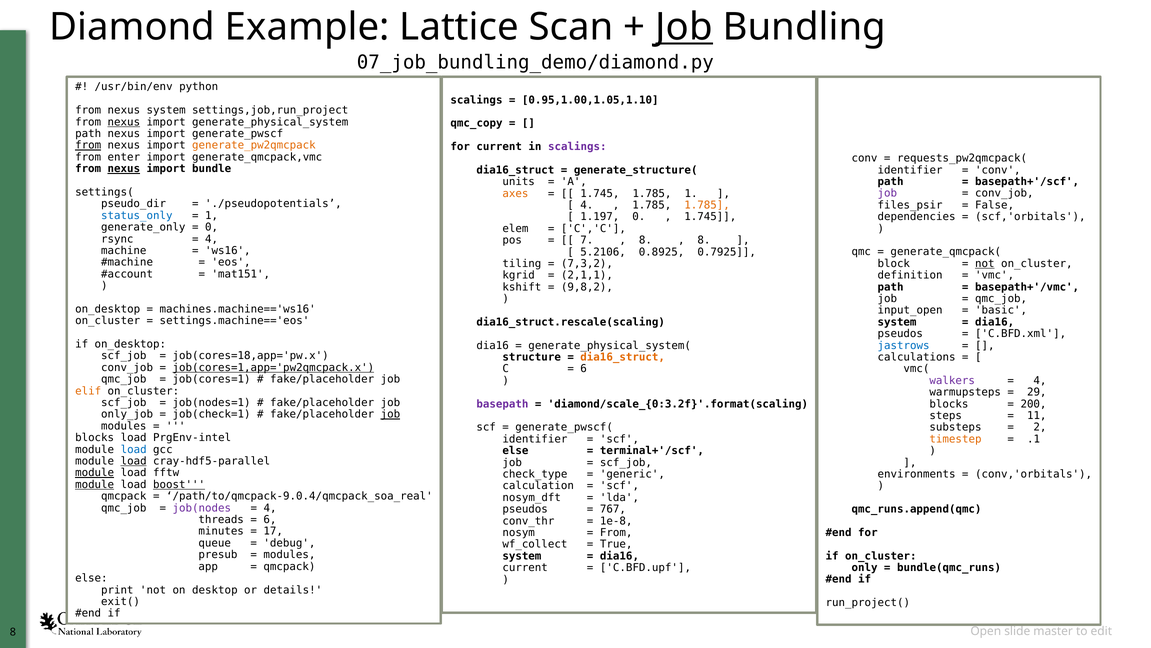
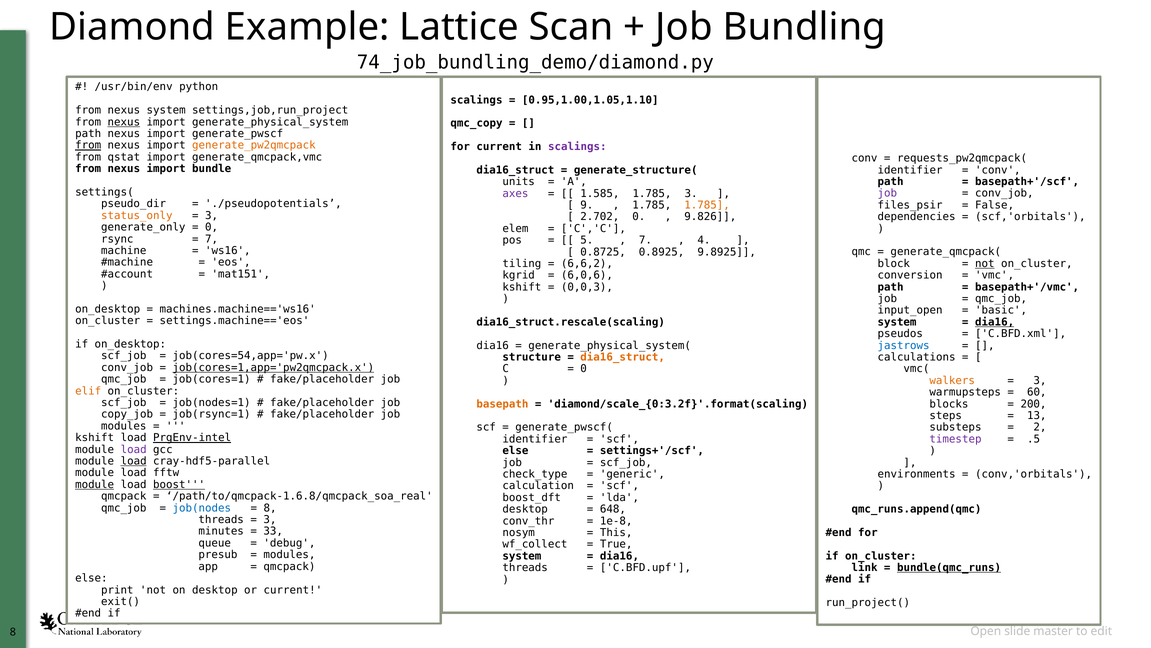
Job underline: present -> none (684, 27)
07_job_bundling_demo/diamond.py: 07_job_bundling_demo/diamond.py -> 74_job_bundling_demo/diamond.py (535, 62)
enter: enter -> qstat (124, 157)
nexus underline: present -> none (124, 169)
axes colour: orange -> purple (515, 193)
1.745: 1.745 -> 1.585 (600, 193)
1.785 1: 1 -> 3 (691, 193)
4: 4 -> 9 (587, 205)
status_only colour: blue -> orange (137, 215)
1: 1 -> 3 (212, 215)
1.197: 1.197 -> 2.702 (600, 217)
1.745: 1.745 -> 9.826 (710, 217)
4: 4 -> 7 (212, 239)
7: 7 -> 5 (587, 240)
8: 8 -> 7 (645, 240)
8: 8 -> 4 (704, 240)
5.2106: 5.2106 -> 0.8725 (603, 252)
0.7925: 0.7925 -> 9.8925 (727, 252)
7,3,2: 7,3,2 -> 6,6,2 (587, 263)
2,1,1: 2,1,1 -> 6,0,6 (587, 275)
definition: definition -> conversion (910, 275)
9,8,2: 9,8,2 -> 0,0,3 (587, 287)
dia16 underline: none -> present (995, 322)
job(cores=18,app='pw.x: job(cores=18,app='pw.x -> job(cores=54,app='pw.x (251, 356)
6: 6 -> 0 (584, 369)
walkers colour: purple -> orange (952, 380)
4: 4 -> 3 (1040, 380)
29: 29 -> 60 (1037, 392)
basepath colour: purple -> orange (502, 404)
only_job: only_job -> copy_job (127, 414)
job(check=1: job(check=1 -> job(rsync=1 (212, 414)
job underline: present -> none (390, 414)
11: 11 -> 13 (1037, 415)
blocks: blocks -> kshift (95, 437)
PrgEnv-intel underline: none -> present (192, 437)
timestep colour: orange -> purple (955, 439)
.1: .1 -> .5 (1034, 439)
load colour: blue -> purple (134, 449)
terminal+'/scf: terminal+'/scf -> settings+'/scf (652, 450)
module underline: present -> none (95, 473)
/path/to/qmcpack-9.0.4/qmcpack_soa_real: /path/to/qmcpack-9.0.4/qmcpack_soa_real -> /path/to/qmcpack-1.6.8/qmcpack_soa_real (299, 496)
nosym_dft: nosym_dft -> boost_dft (532, 497)
job(nodes colour: purple -> blue (202, 508)
4: 4 -> 8 (270, 508)
pseudos: pseudos -> desktop (525, 509)
767: 767 -> 648 (613, 509)
6: 6 -> 3 (270, 519)
17: 17 -> 33 (273, 531)
From: From -> This (616, 532)
current: current -> threads (525, 567)
only: only -> link (865, 567)
bundle(qmc_runs underline: none -> present (949, 567)
or details: details -> current (293, 589)
